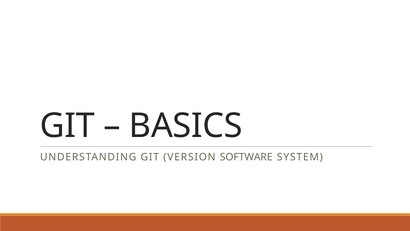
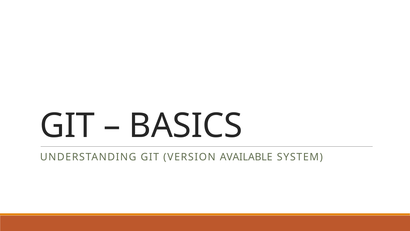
SOFTWARE: SOFTWARE -> AVAILABLE (246, 157)
